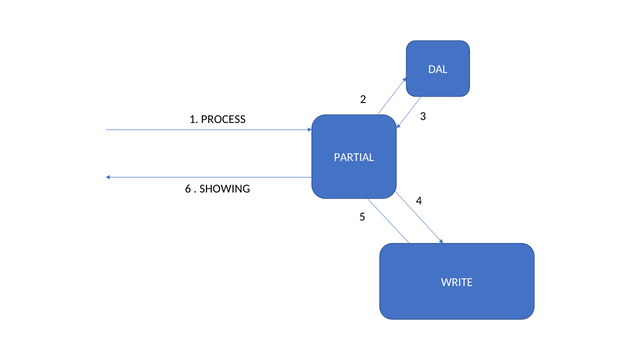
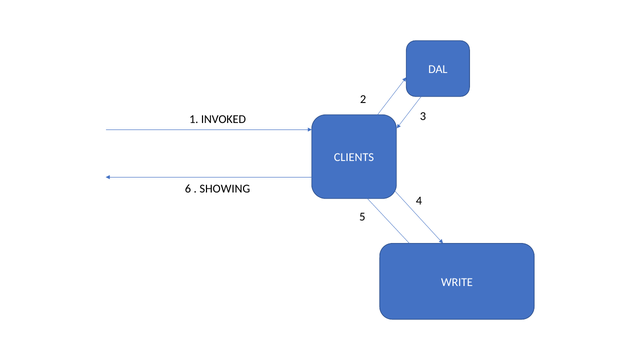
PROCESS: PROCESS -> INVOKED (223, 119)
PARTIAL: PARTIAL -> CLIENTS (354, 157)
